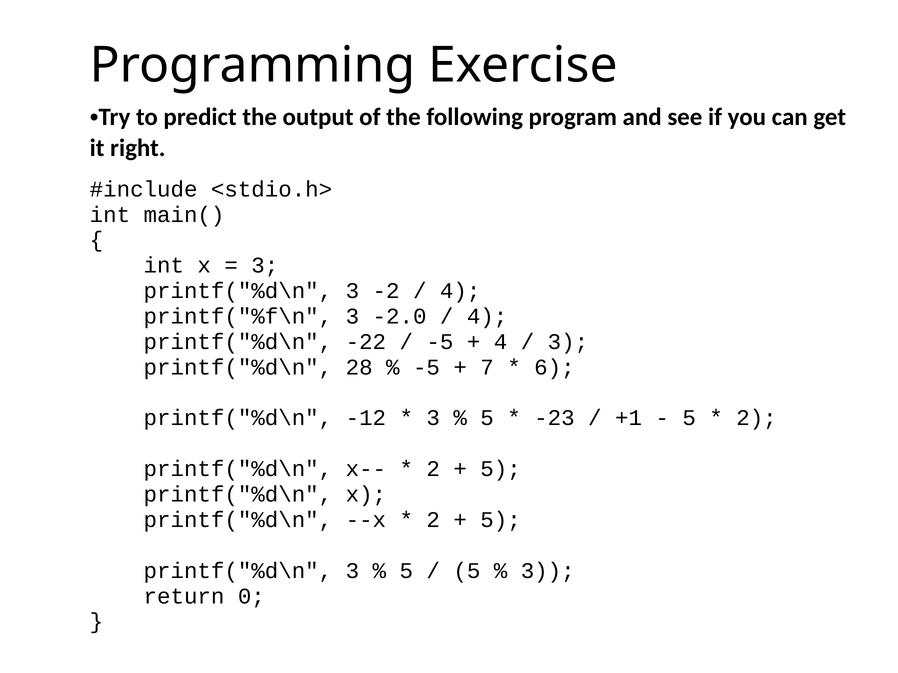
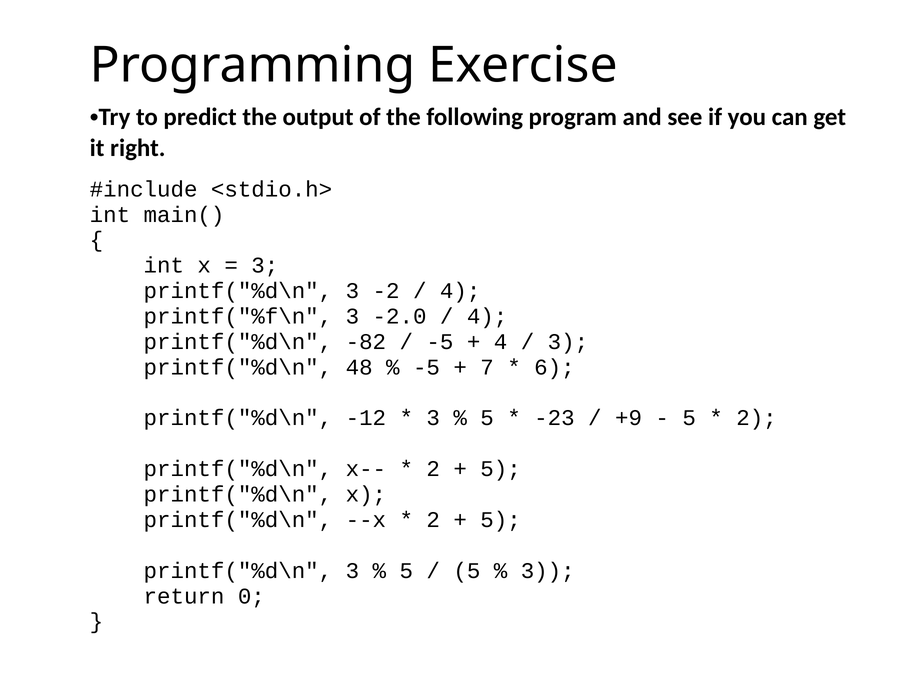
-22: -22 -> -82 (366, 342)
28: 28 -> 48 (359, 367)
+1: +1 -> +9 (629, 418)
